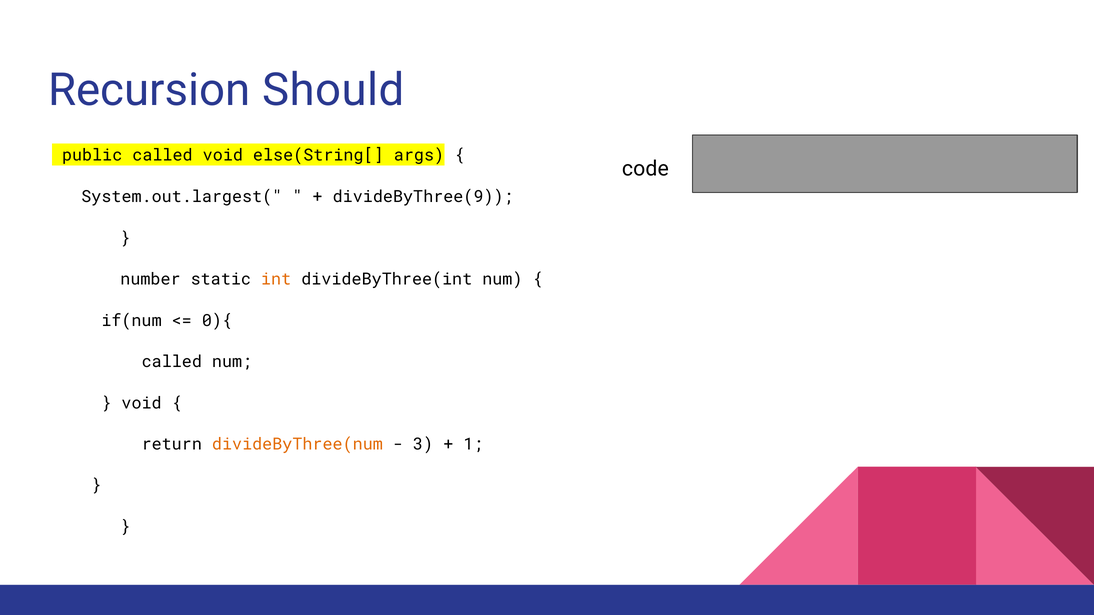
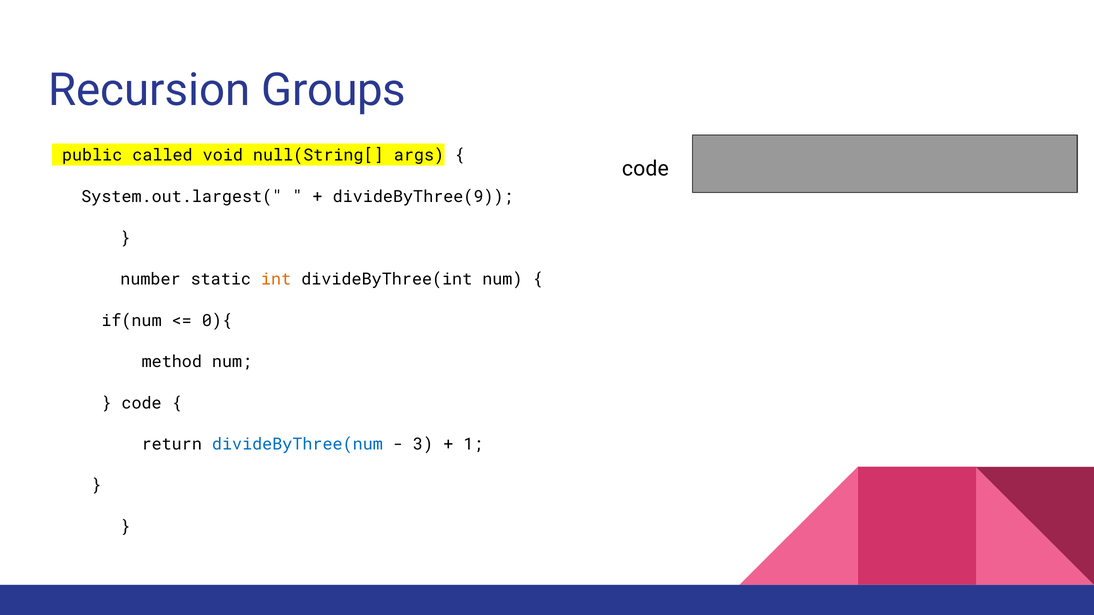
Should: Should -> Groups (334, 91)
else(String[: else(String[ -> null(String[ (318, 155)
called: called -> method (172, 362)
void: void -> code (142, 403)
divideByThree(num colour: orange -> blue (297, 445)
